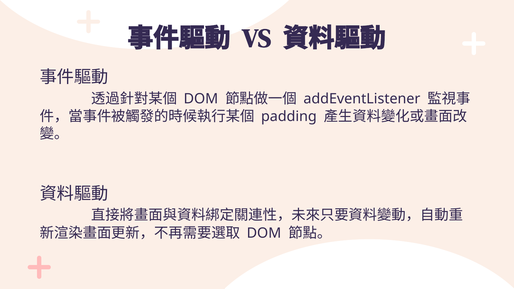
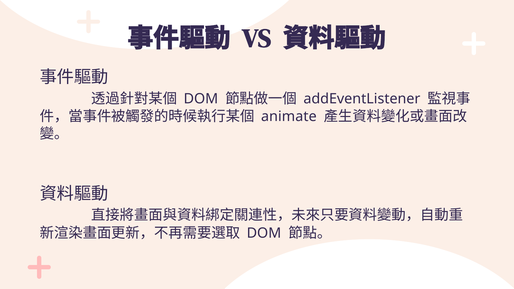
padding: padding -> animate (289, 117)
